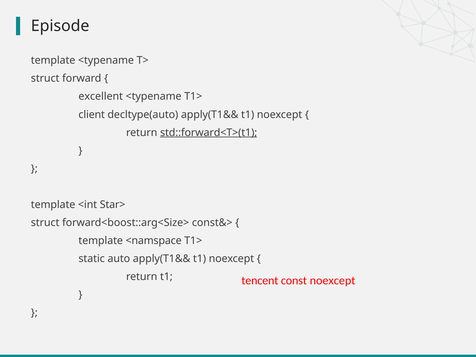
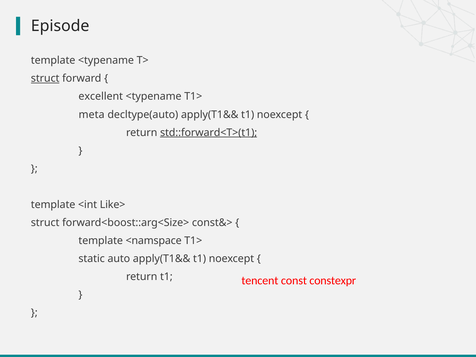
struct underline: none -> present (45, 78)
client: client -> meta (92, 115)
Star>: Star> -> Like> (113, 205)
const noexcept: noexcept -> constexpr (333, 280)
